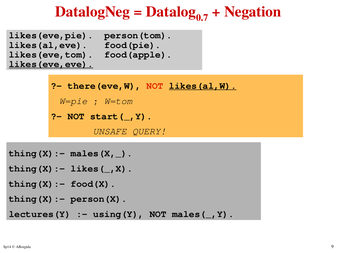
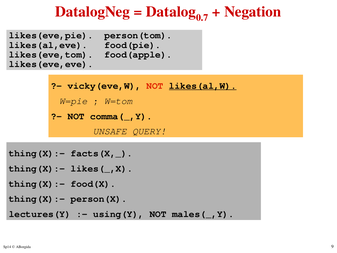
likes(eve,eve underline: present -> none (51, 64)
there(eve,W: there(eve,W -> vicky(eve,W (104, 86)
start(_,Y: start(_,Y -> comma(_,Y (121, 116)
males(X,_: males(X,_ -> facts(X,_ (102, 153)
